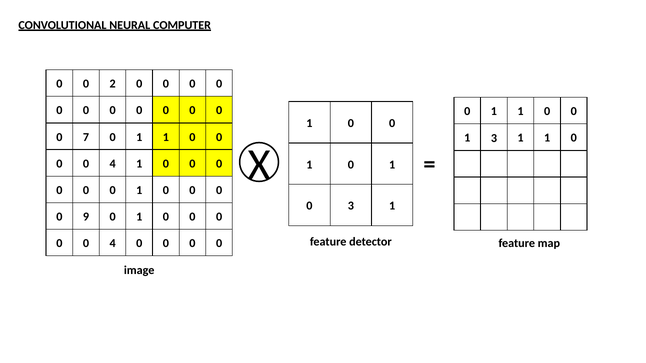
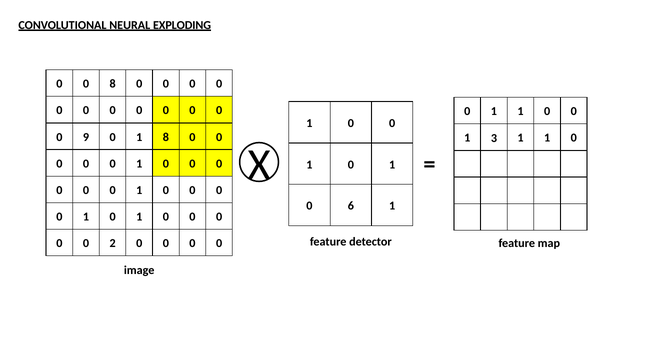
COMPUTER: COMPUTER -> EXPLODING (182, 25)
0 2: 2 -> 8 (113, 84)
7: 7 -> 9 (86, 137)
1: 1 -> 8 (166, 137)
4: 4 -> 0 (113, 164)
0 3: 3 -> 6 (351, 206)
9: 9 -> 1 (86, 217)
4: 4 -> 2 (113, 244)
